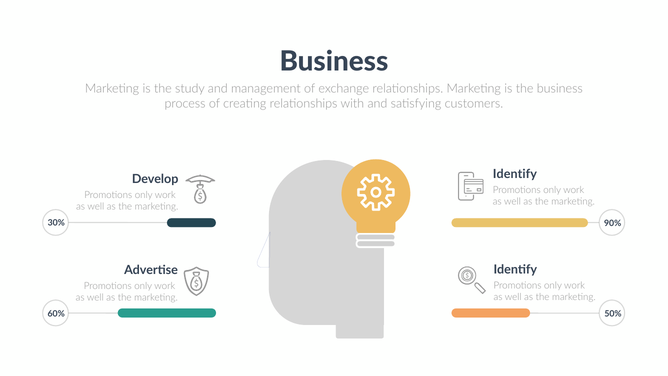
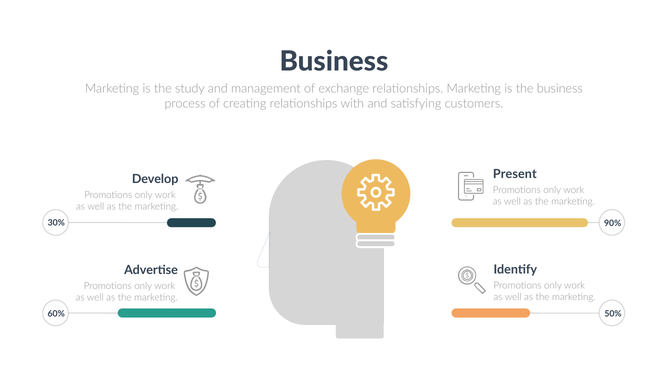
Identify: Identify -> Present (515, 174)
